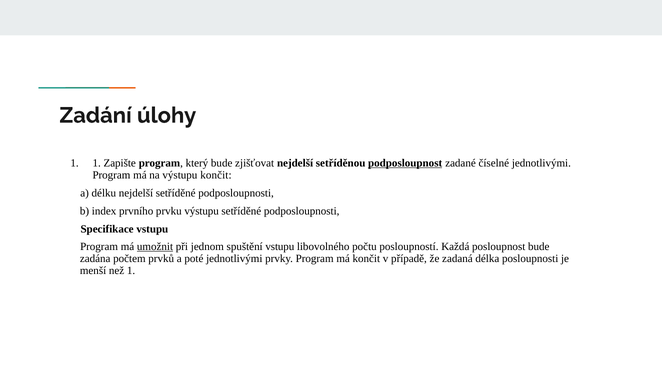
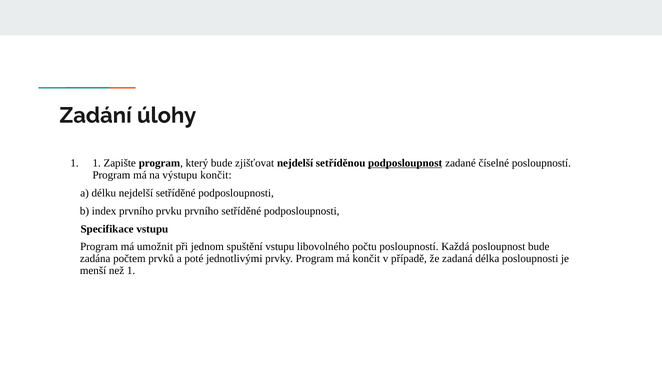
číselné jednotlivými: jednotlivými -> posloupností (541, 163)
prvku výstupu: výstupu -> prvního (202, 211)
umožnit underline: present -> none (155, 247)
